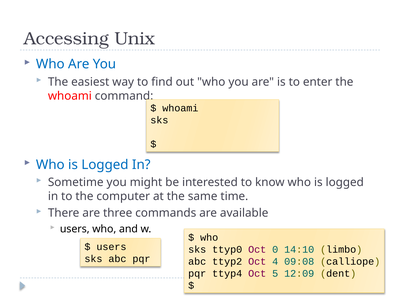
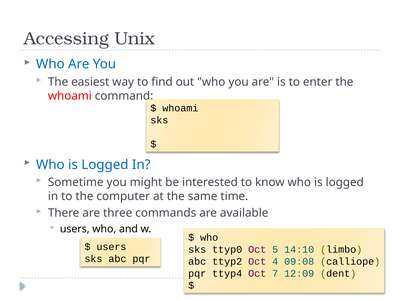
0: 0 -> 5 (275, 249)
5: 5 -> 7 (275, 273)
